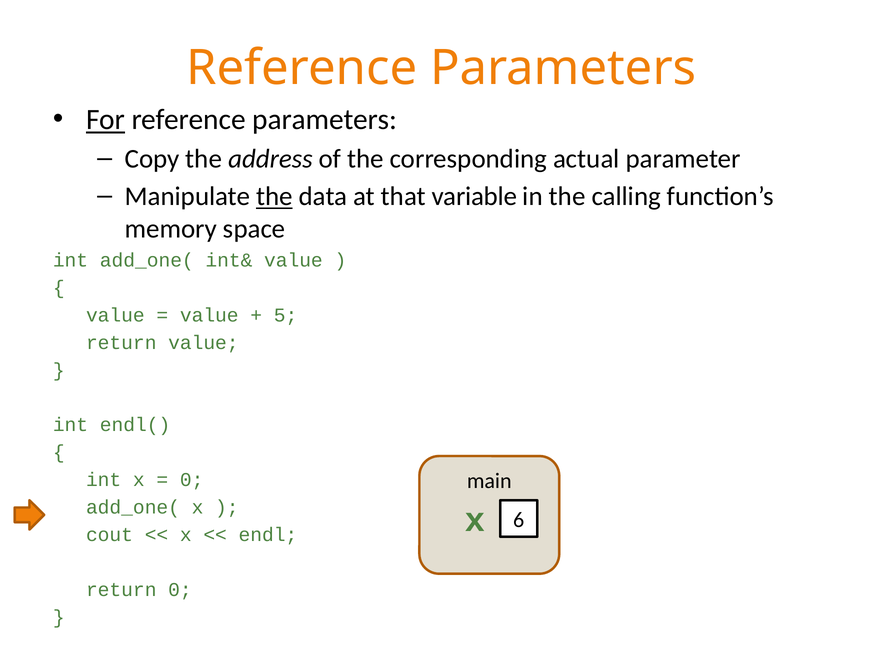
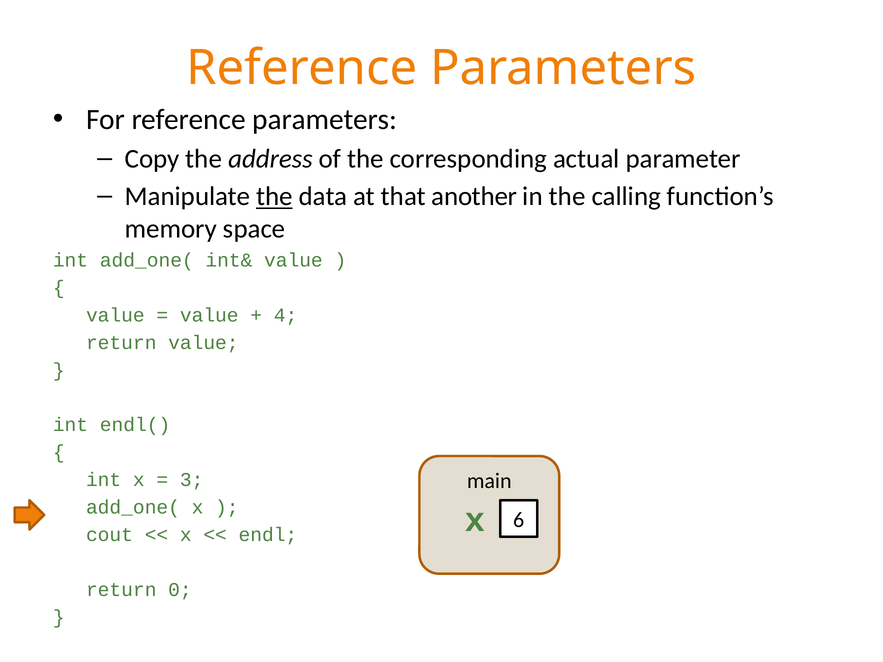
For underline: present -> none (106, 120)
variable: variable -> another (474, 197)
5: 5 -> 4 (286, 315)
0: 0 -> 3 (192, 480)
